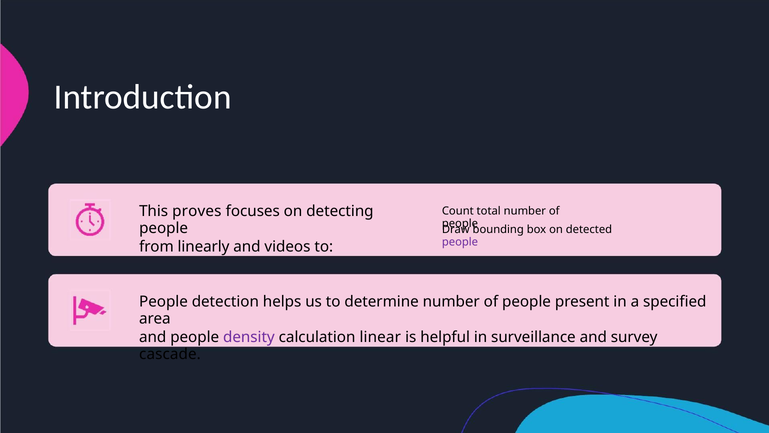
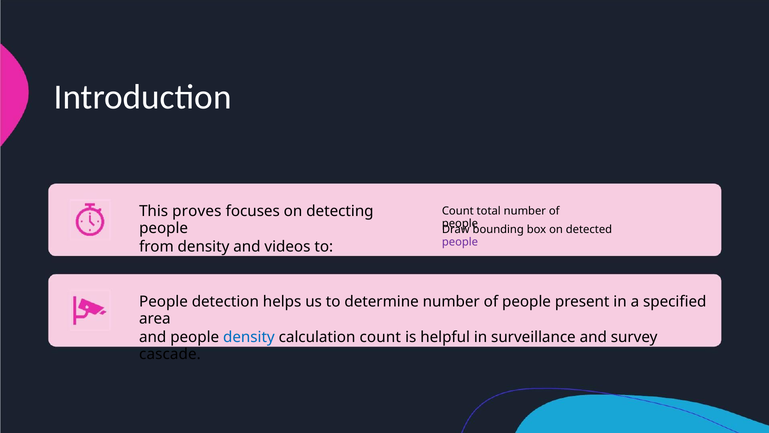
from linearly: linearly -> density (203, 246)
density colour: purple -> blue (249, 337)
calculation linear: linear -> count (380, 337)
